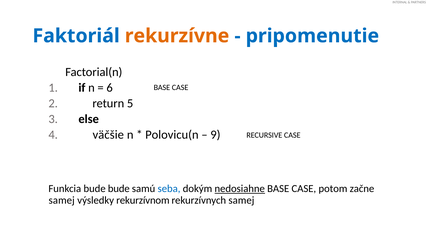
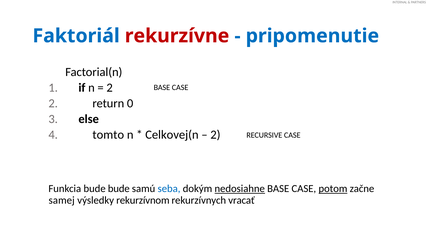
rekurzívne colour: orange -> red (177, 36)
6: 6 -> 2 (110, 88)
5: 5 -> 0 (130, 103)
väčšie: väčšie -> tomto (108, 134)
Polovicu(n: Polovicu(n -> Celkovej(n (172, 134)
9: 9 -> 2 (215, 134)
potom underline: none -> present (333, 188)
rekurzívnych samej: samej -> vracať (241, 200)
